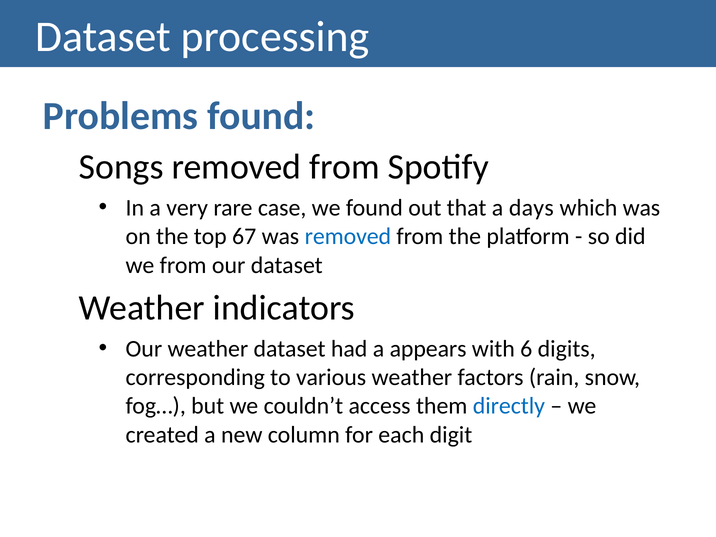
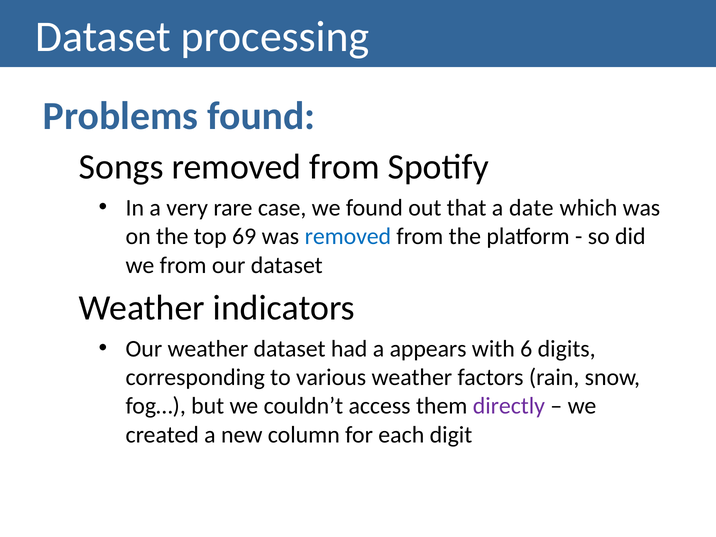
days: days -> date (531, 208)
67: 67 -> 69 (244, 237)
directly colour: blue -> purple (509, 406)
